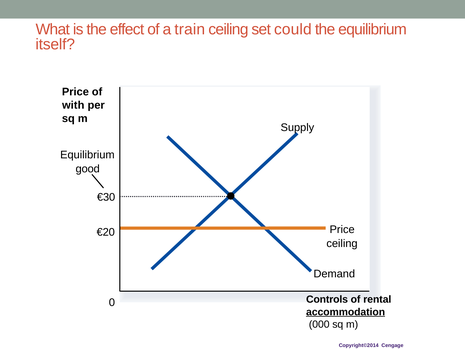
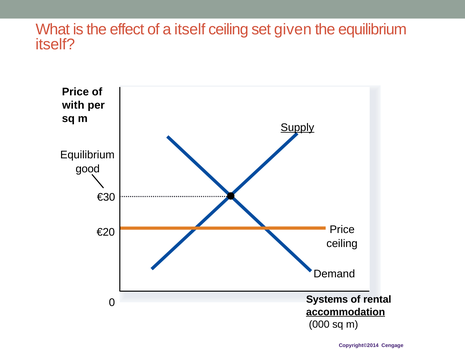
a train: train -> itself (190, 29)
could: could -> given (293, 29)
Supply underline: none -> present (297, 128)
Controls: Controls -> Systems (327, 299)
